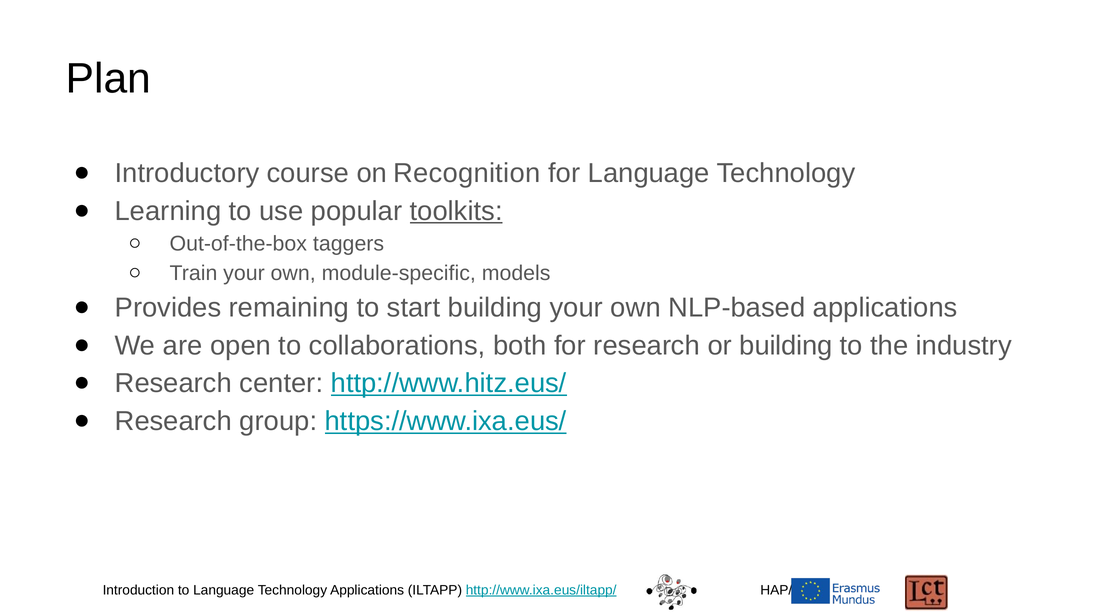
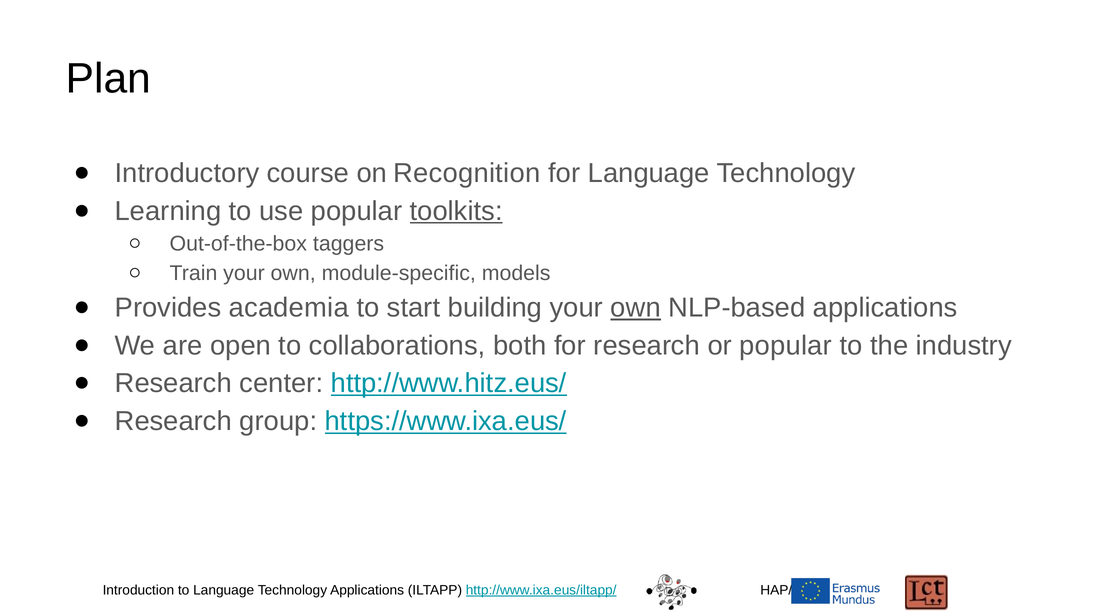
remaining: remaining -> academia (289, 308)
own underline: none -> present (636, 308)
or building: building -> popular (786, 346)
